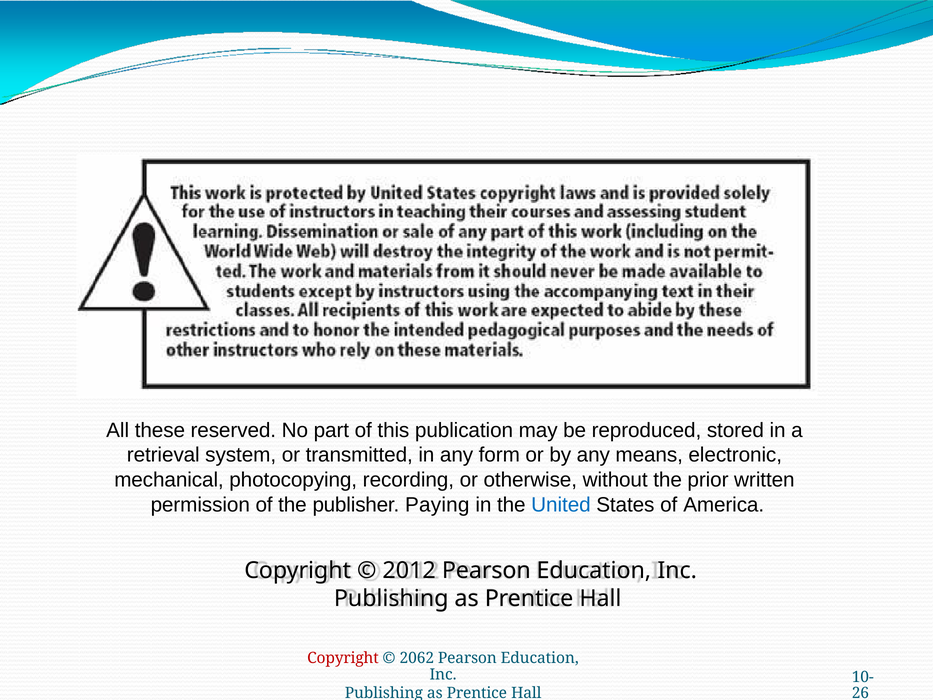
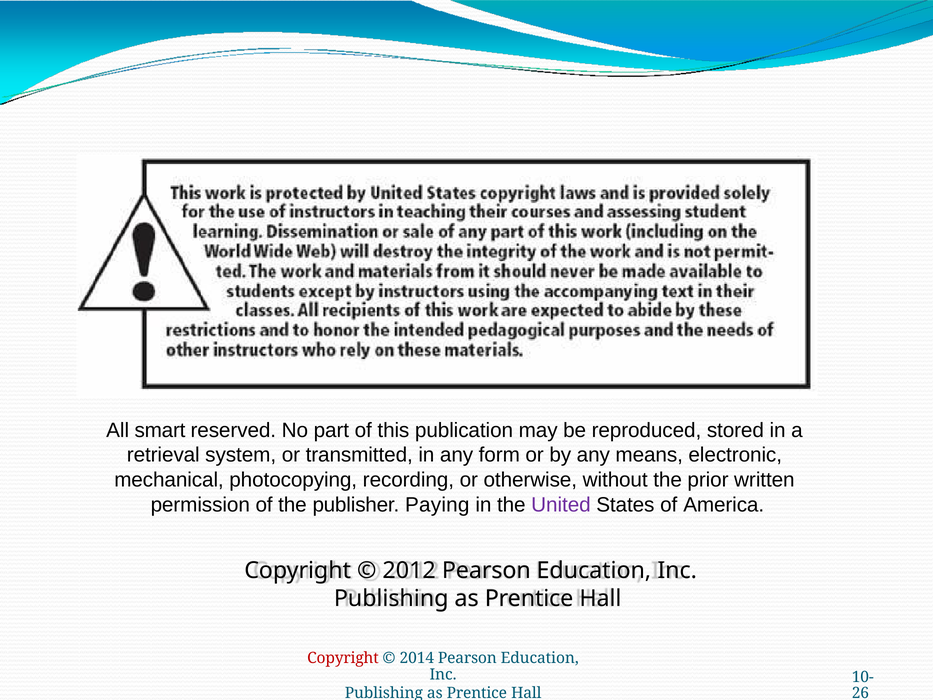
these: these -> smart (160, 430)
United colour: blue -> purple (561, 505)
2062: 2062 -> 2014 (417, 658)
